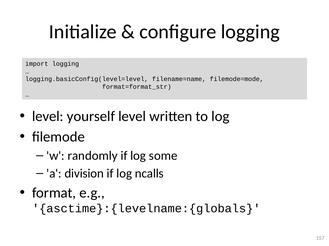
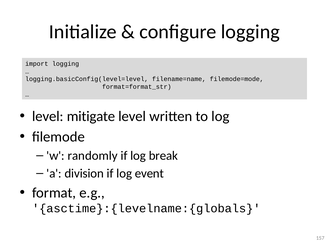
yourself: yourself -> mitigate (91, 117)
some: some -> break (163, 156)
ncalls: ncalls -> event (149, 174)
